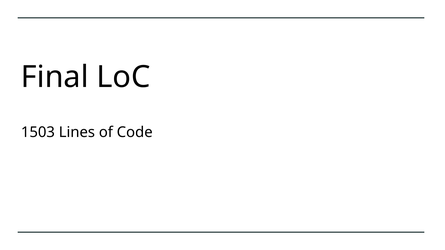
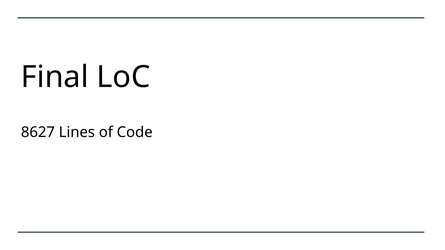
1503: 1503 -> 8627 (38, 132)
